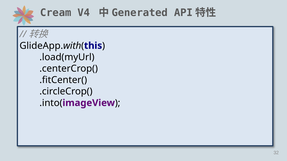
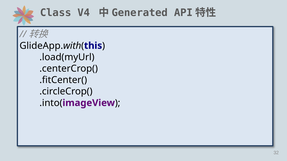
Cream: Cream -> Class (56, 13)
